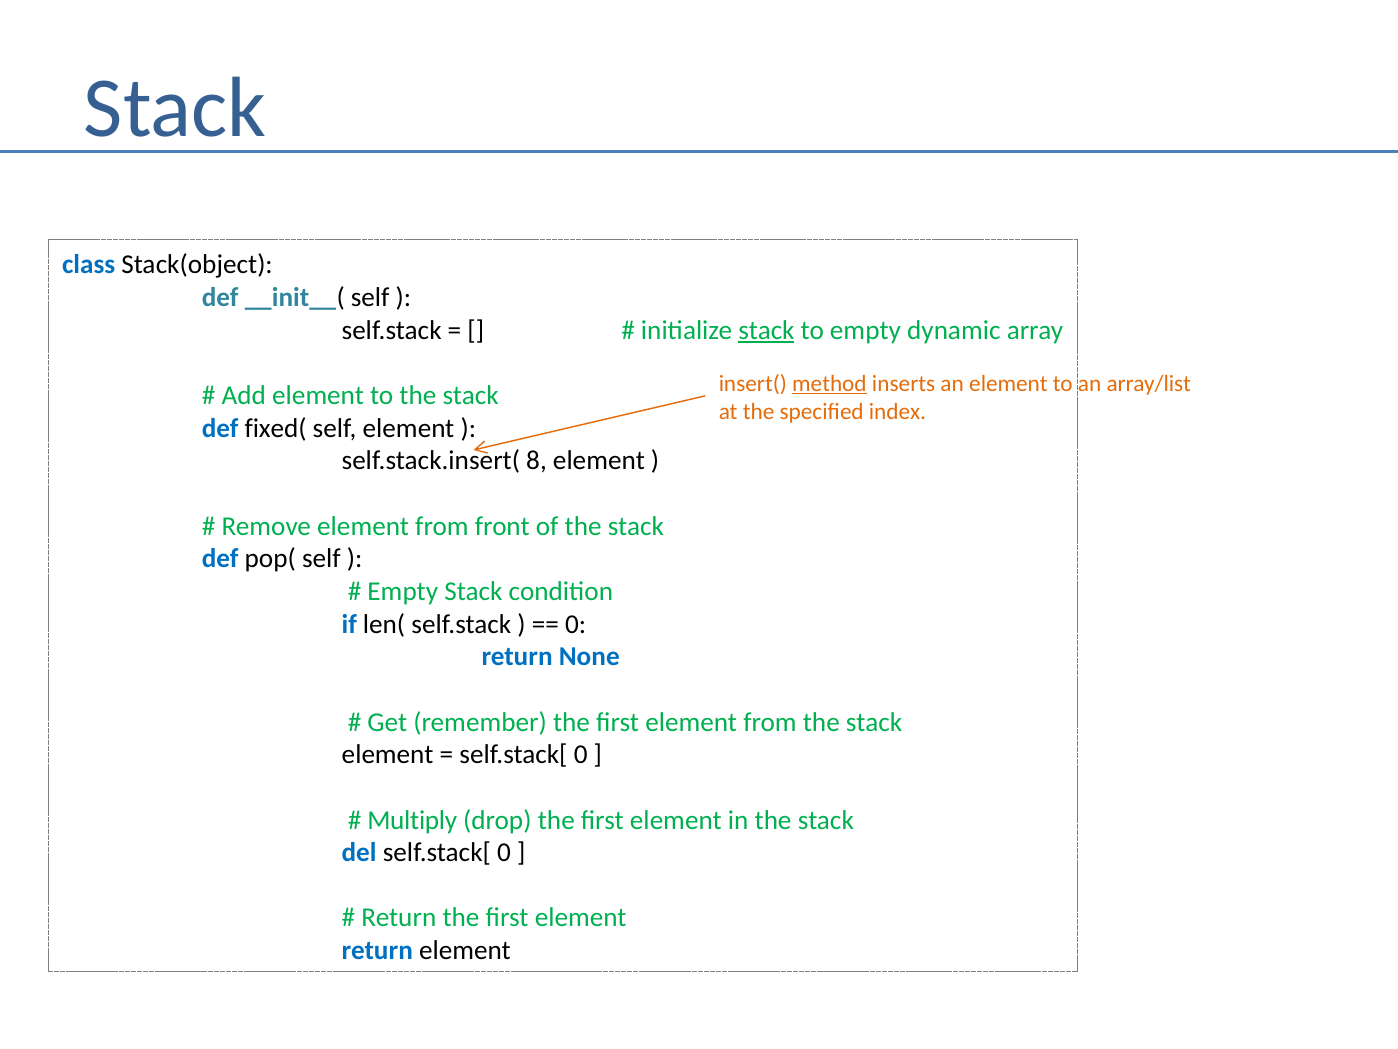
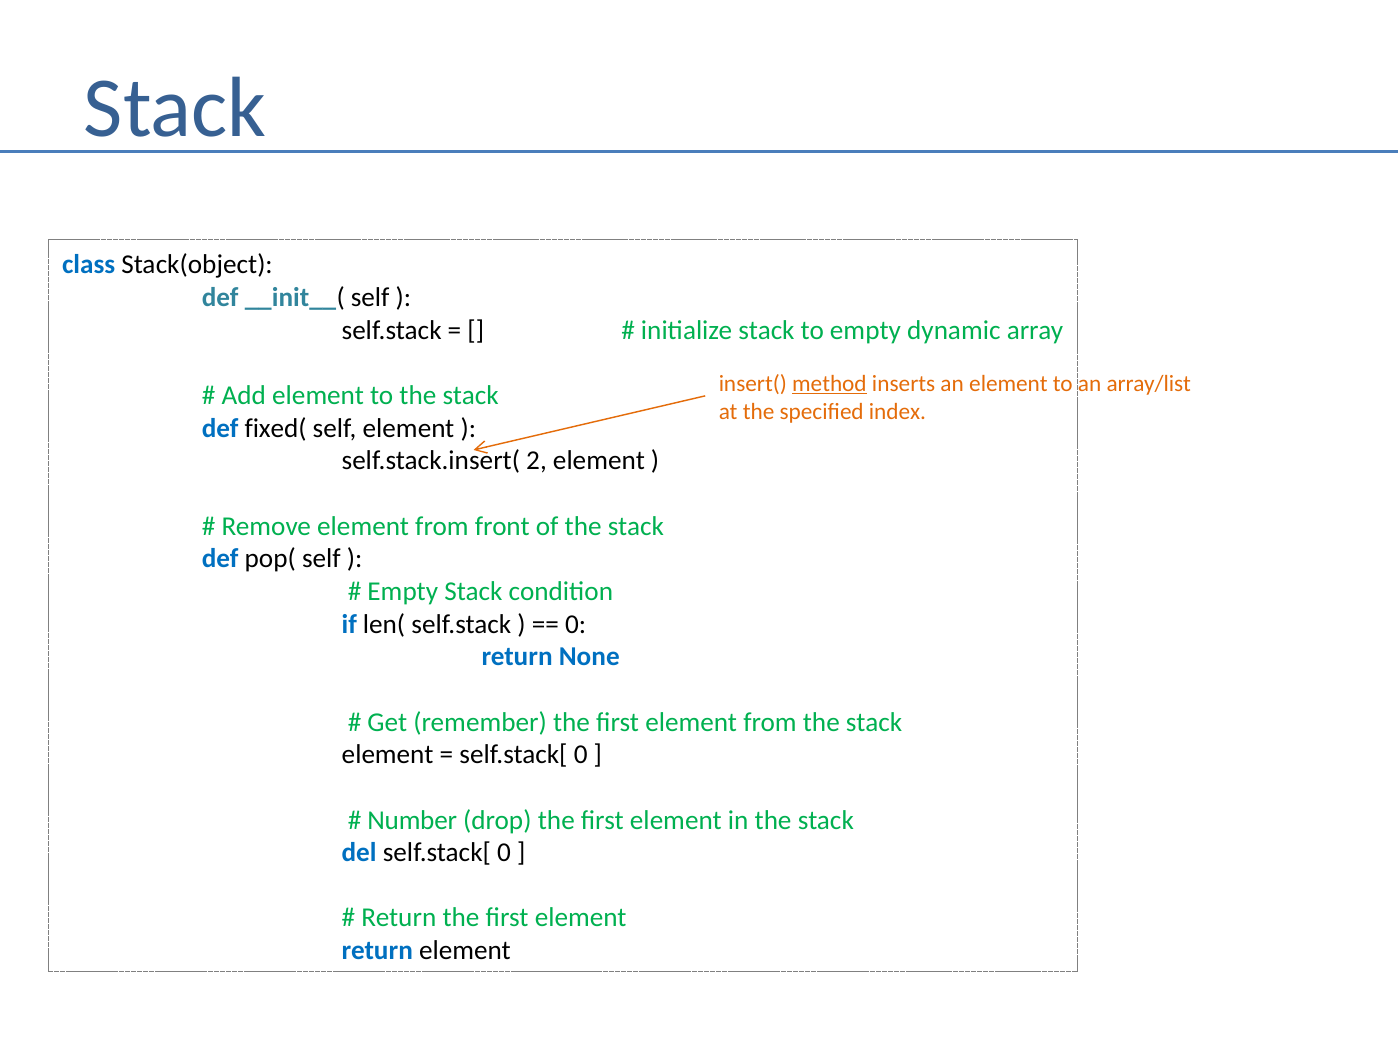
stack underline: present -> none (766, 330)
8: 8 -> 2 (536, 461)
Multiply: Multiply -> Number (412, 820)
